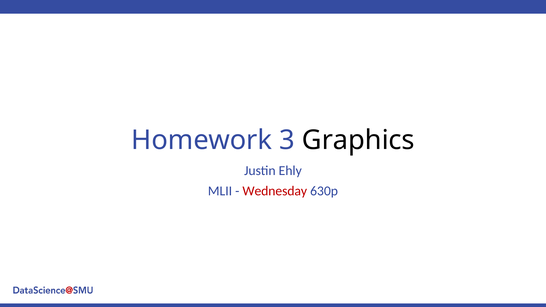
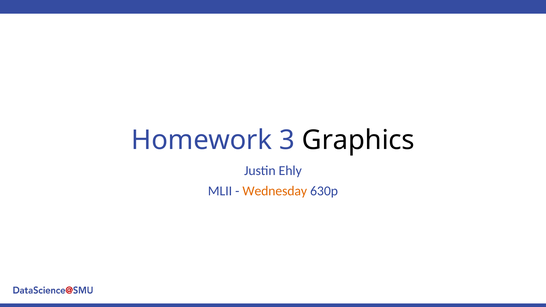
Wednesday colour: red -> orange (275, 191)
